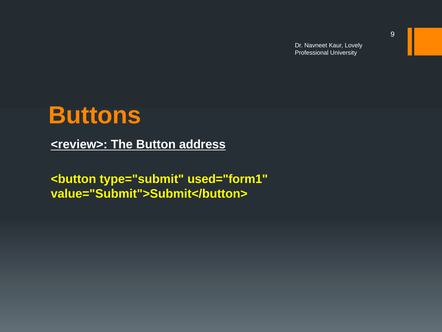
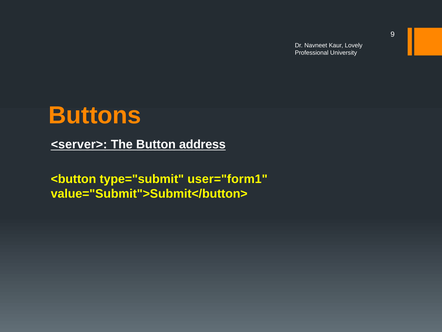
<review>: <review> -> <server> (79, 144)
used="form1: used="form1 -> user="form1 (228, 179)
